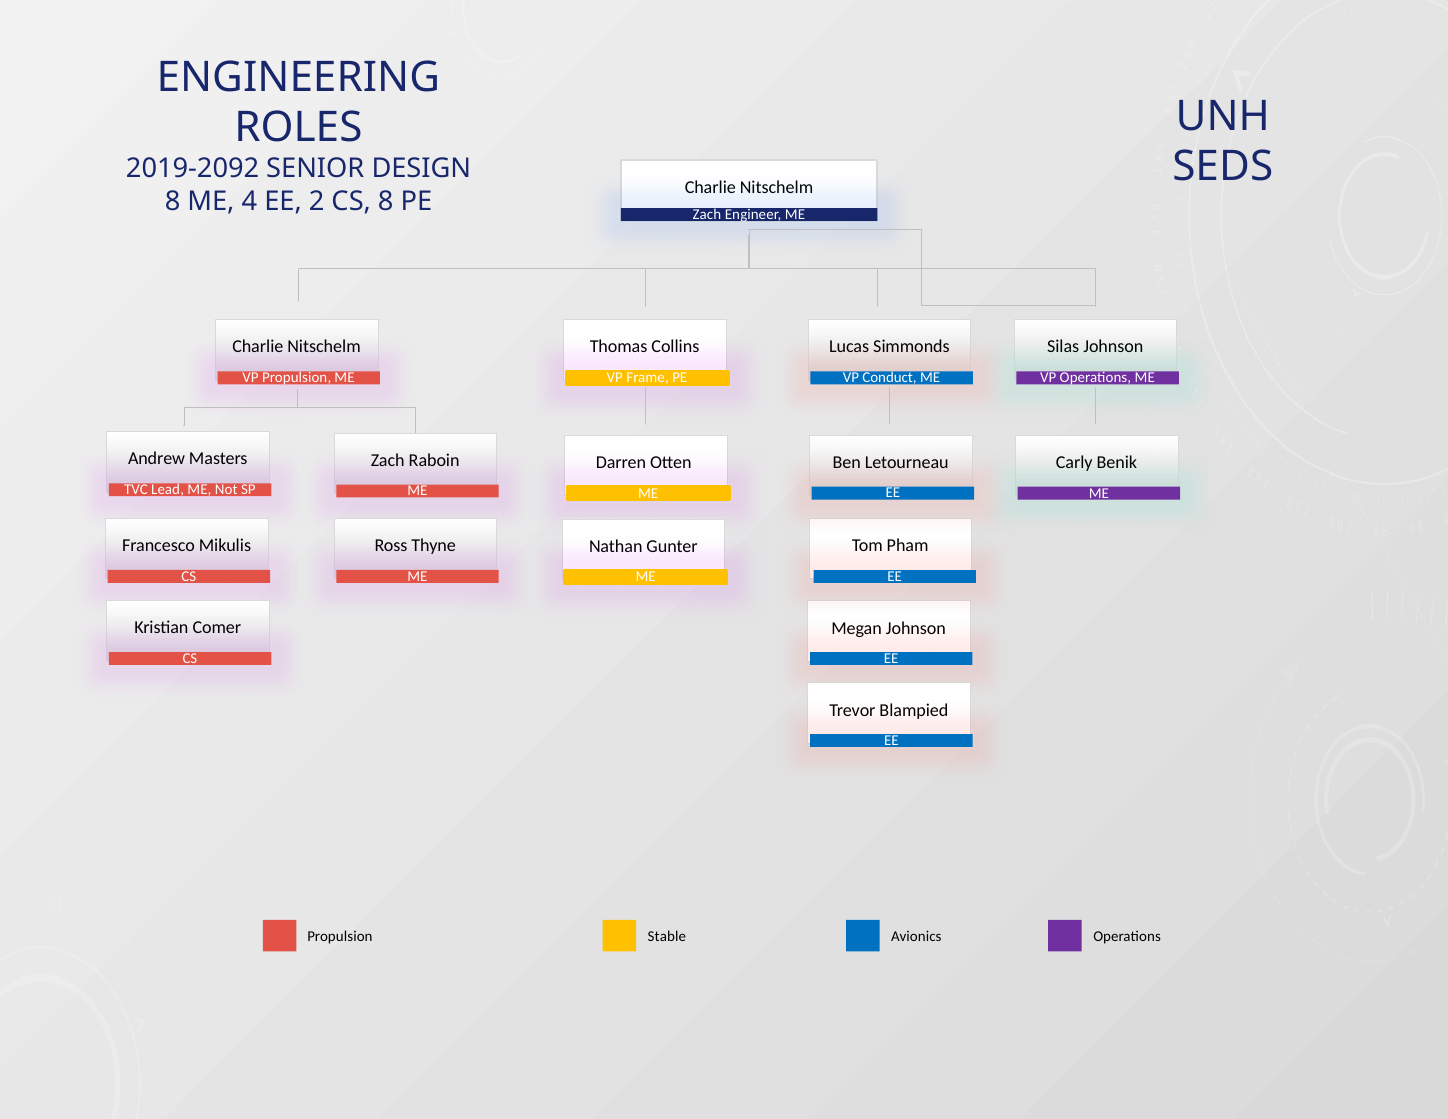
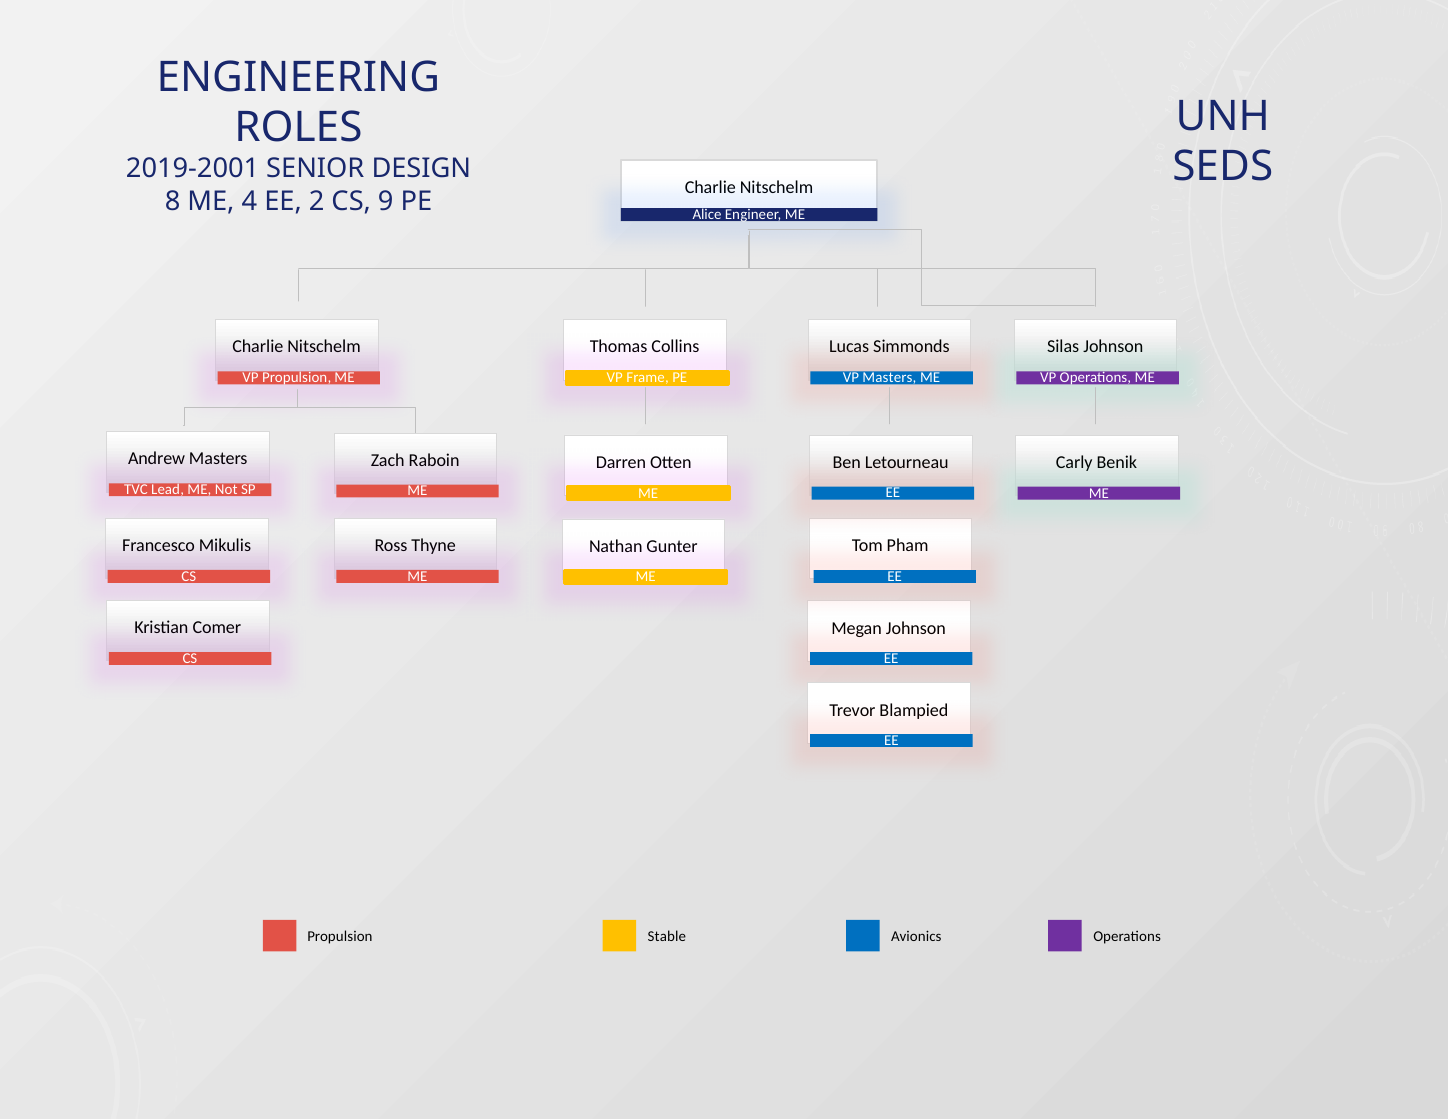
2019-2092: 2019-2092 -> 2019-2001 (193, 168)
CS 8: 8 -> 9 (386, 201)
Zach: Zach -> Alice (707, 214)
VP Conduct: Conduct -> Masters (889, 377)
